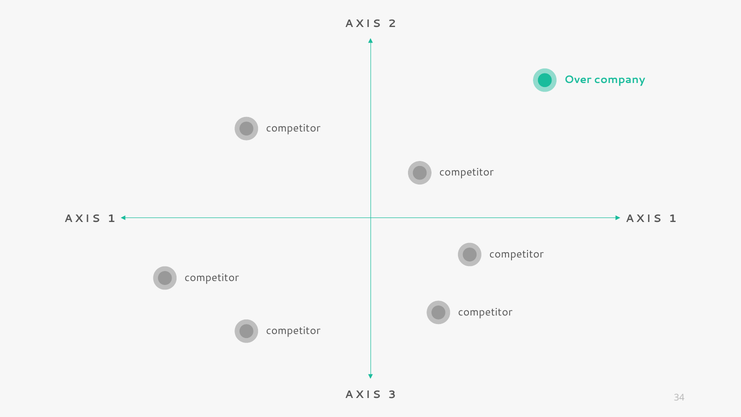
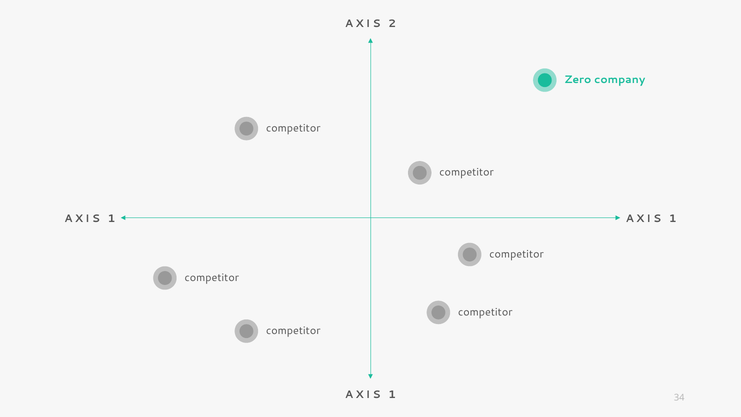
Over: Over -> Zero (578, 80)
3: 3 -> 1 (392, 394)
